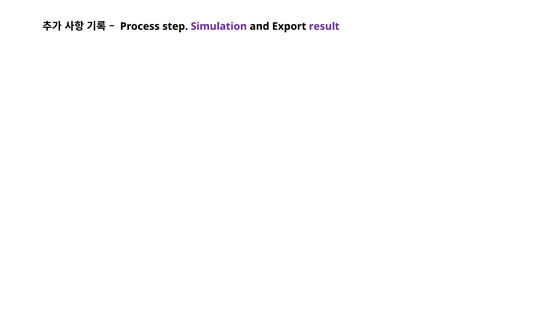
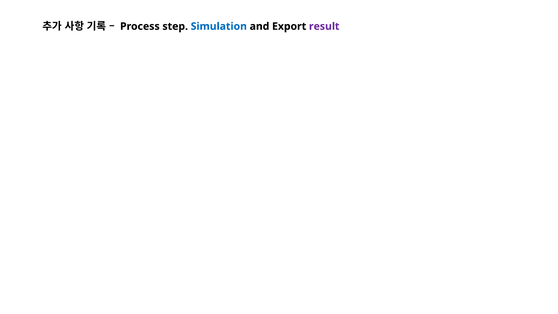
Simulation colour: purple -> blue (219, 26)
